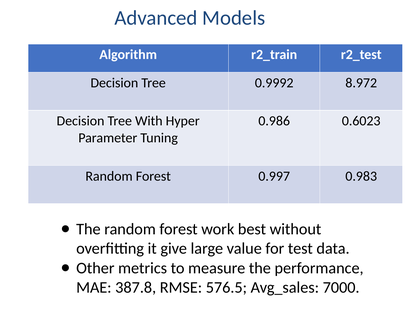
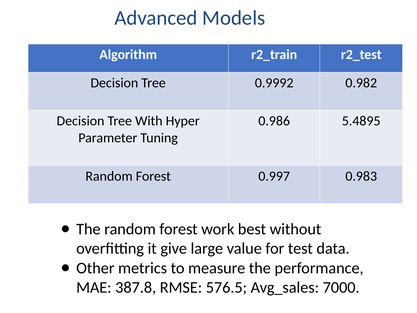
8.972: 8.972 -> 0.982 (361, 83)
0.6023: 0.6023 -> 5.4895 (361, 121)
